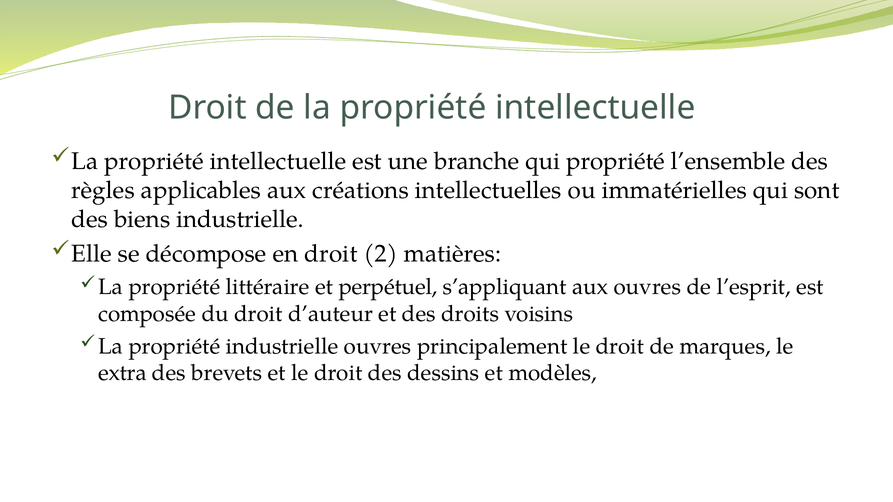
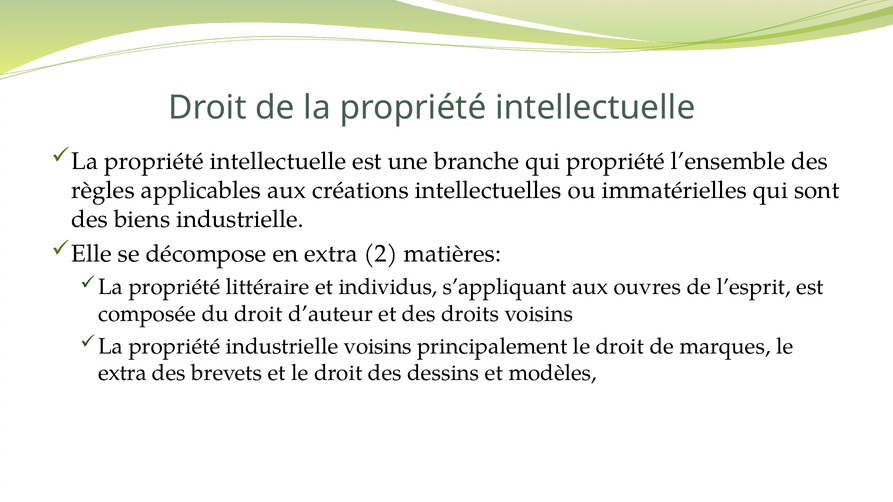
en droit: droit -> extra (331, 254)
perpétuel: perpétuel -> individus (388, 287)
industrielle ouvres: ouvres -> voisins (378, 346)
